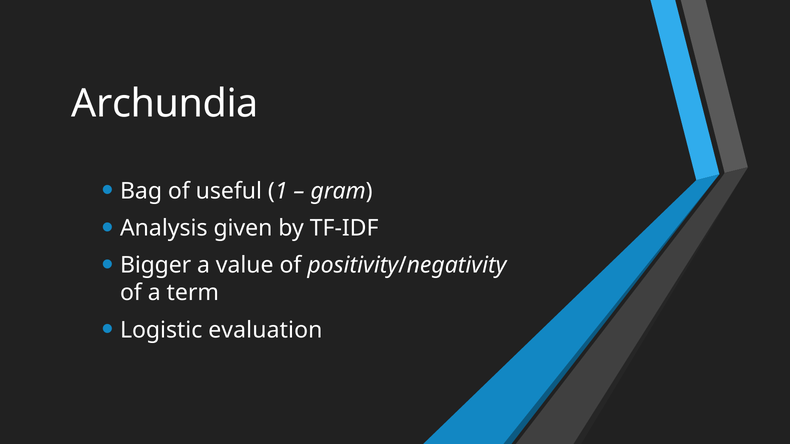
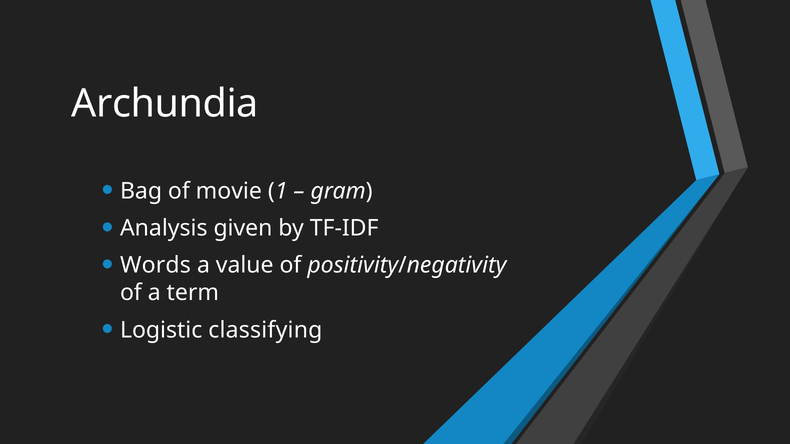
useful: useful -> movie (229, 191)
Bigger: Bigger -> Words (155, 265)
evaluation: evaluation -> classifying (265, 330)
